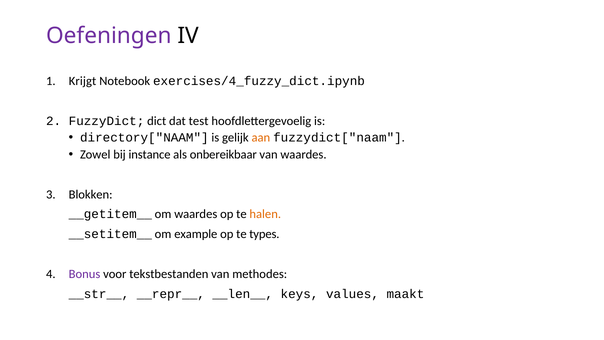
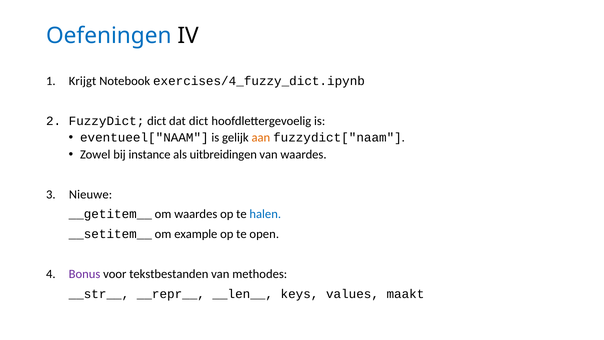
Oefeningen colour: purple -> blue (109, 36)
dat test: test -> dict (199, 121)
directory["NAAM: directory["NAAM -> eventueel["NAAM (144, 138)
onbereikbaar: onbereikbaar -> uitbreidingen (223, 154)
Blokken: Blokken -> Nieuwe (91, 194)
halen colour: orange -> blue (265, 214)
types: types -> open (264, 234)
